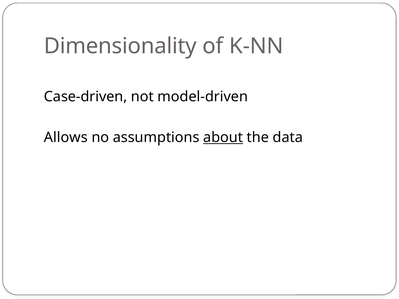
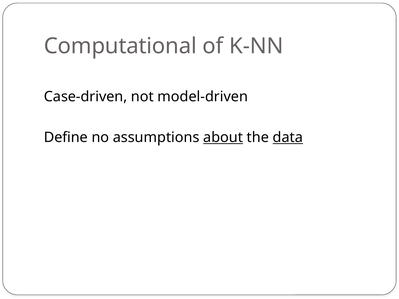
Dimensionality: Dimensionality -> Computational (120, 46)
Allows: Allows -> Define (66, 138)
data underline: none -> present (288, 138)
